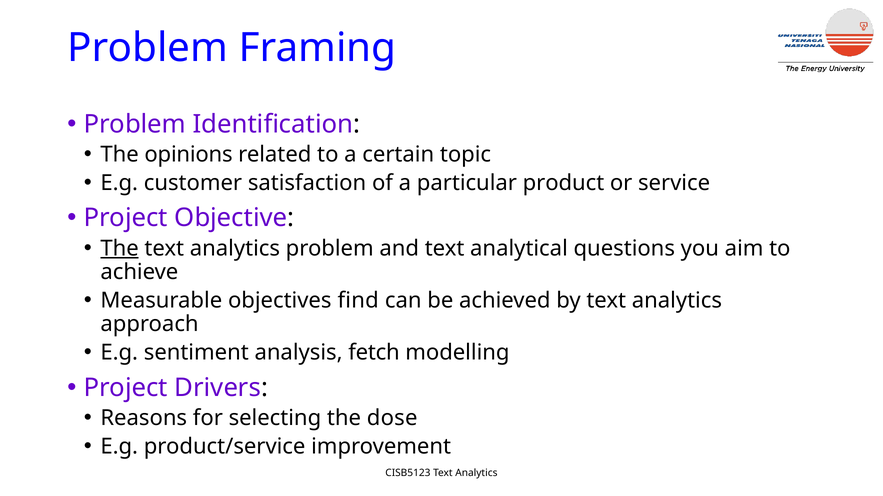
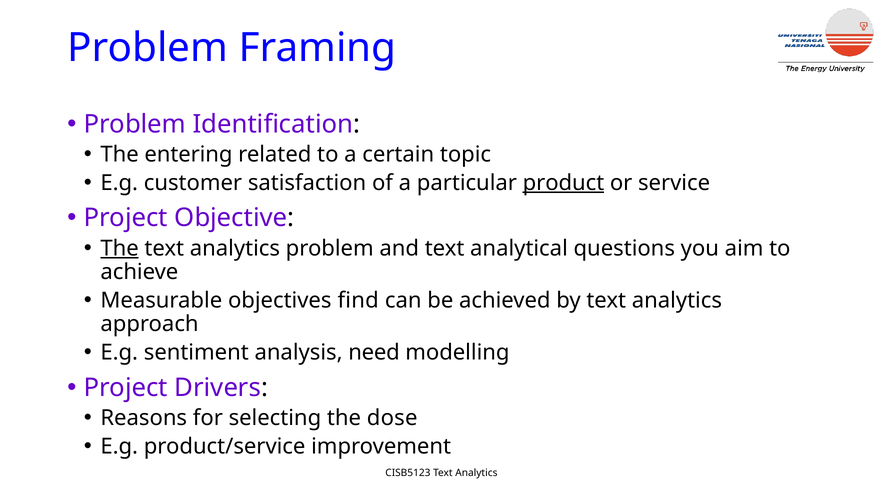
opinions: opinions -> entering (188, 155)
product underline: none -> present (563, 183)
fetch: fetch -> need (374, 353)
